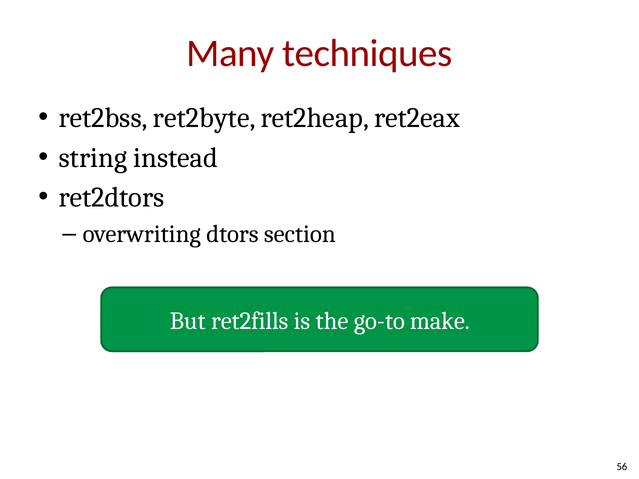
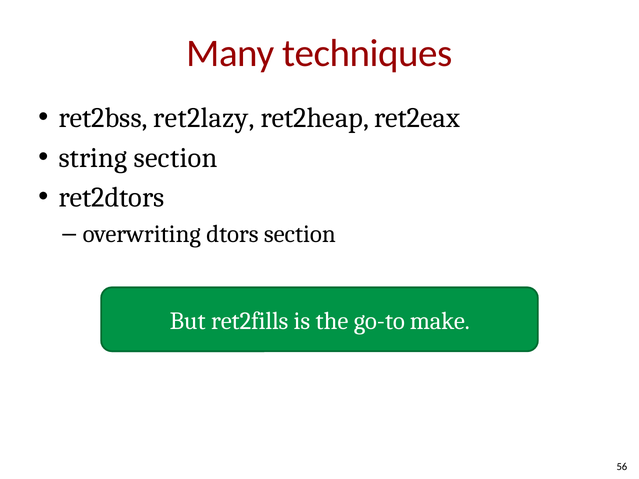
ret2byte: ret2byte -> ret2lazy (204, 118)
string instead: instead -> section (176, 158)
